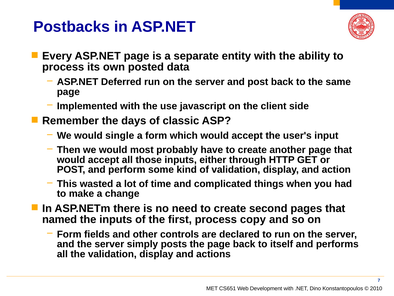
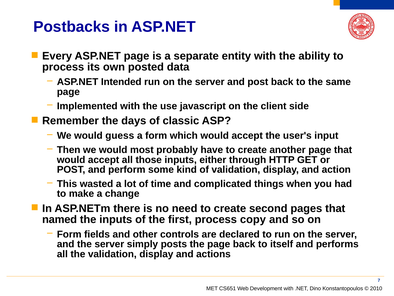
Deferred: Deferred -> Intended (121, 82)
single: single -> guess (120, 135)
